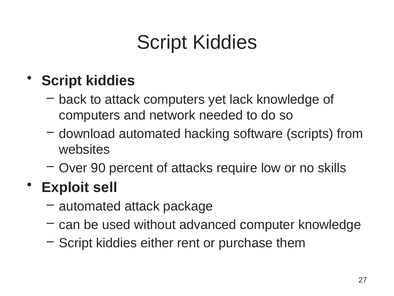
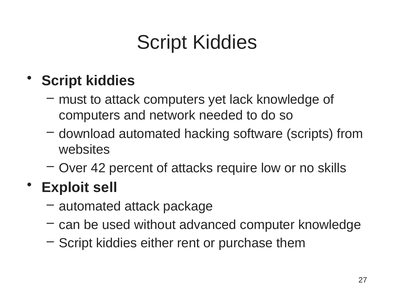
back: back -> must (73, 99)
90: 90 -> 42 (98, 168)
